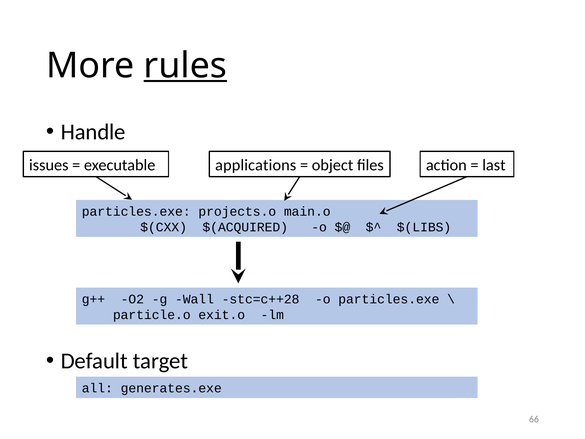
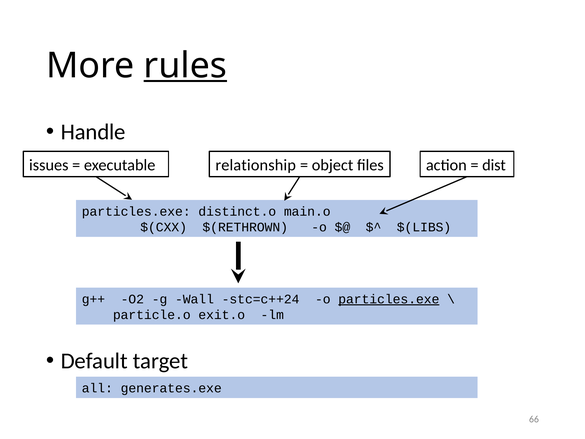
applications: applications -> relationship (256, 165)
last: last -> dist (494, 165)
projects.o: projects.o -> distinct.o (237, 211)
$(ACQUIRED: $(ACQUIRED -> $(RETHROWN (245, 227)
stc=c++28: stc=c++28 -> stc=c++24 (261, 299)
particles.exe underline: none -> present (389, 299)
